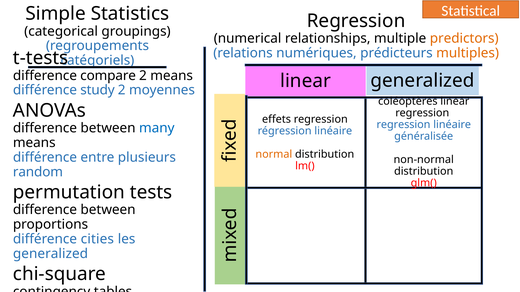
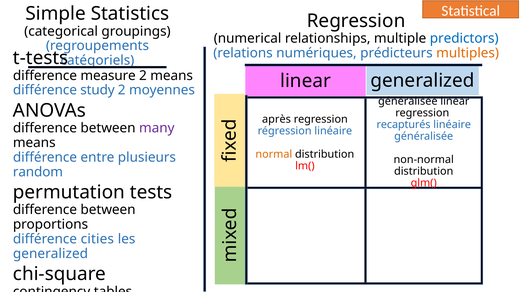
predictors colour: orange -> blue (464, 39)
compare: compare -> measure (108, 76)
coléoptères: coléoptères -> généralisée (408, 101)
effets: effets -> après (276, 119)
regression: regression -> recapturés (404, 125)
many colour: blue -> purple (157, 128)
